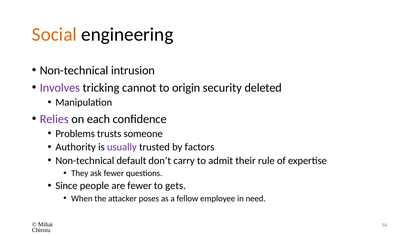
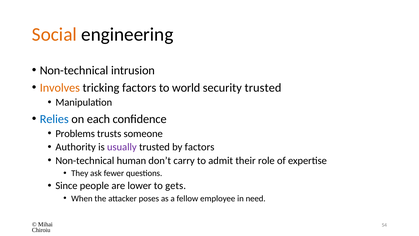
Involves colour: purple -> orange (60, 88)
tricking cannot: cannot -> factors (139, 88)
origin: origin -> world (186, 88)
security deleted: deleted -> trusted (263, 88)
Relies colour: purple -> blue (54, 119)
default: default -> human (131, 160)
rule: rule -> role (266, 160)
are fewer: fewer -> lower (140, 186)
